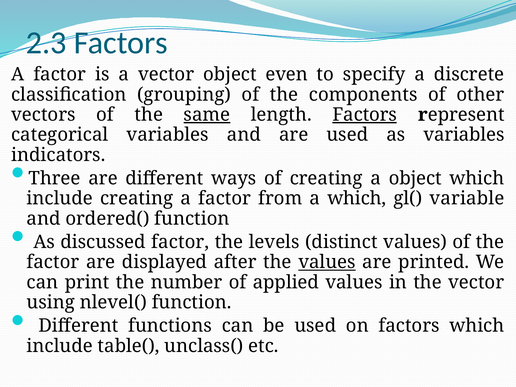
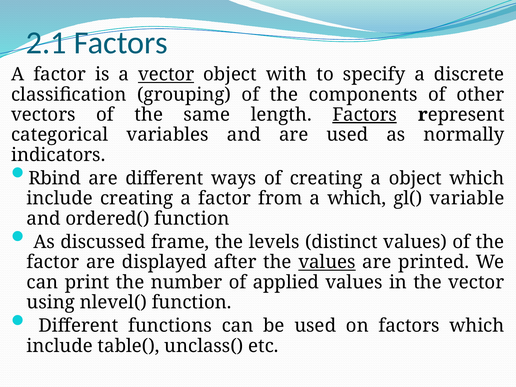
2.3: 2.3 -> 2.1 (46, 43)
vector underline: none -> present (166, 74)
even: even -> with (286, 74)
same underline: present -> none (207, 115)
as variables: variables -> normally (464, 135)
Three: Three -> Rbind (55, 178)
discussed factor: factor -> frame (180, 242)
